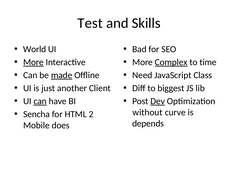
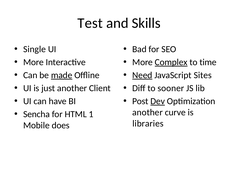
World: World -> Single (35, 49)
More underline: present -> none (33, 62)
Need underline: none -> present (142, 75)
Class: Class -> Sites (203, 75)
biggest: biggest -> sooner (171, 88)
can underline: present -> none (40, 101)
without: without -> another (148, 112)
2: 2 -> 1 (91, 114)
depends: depends -> libraries (148, 123)
